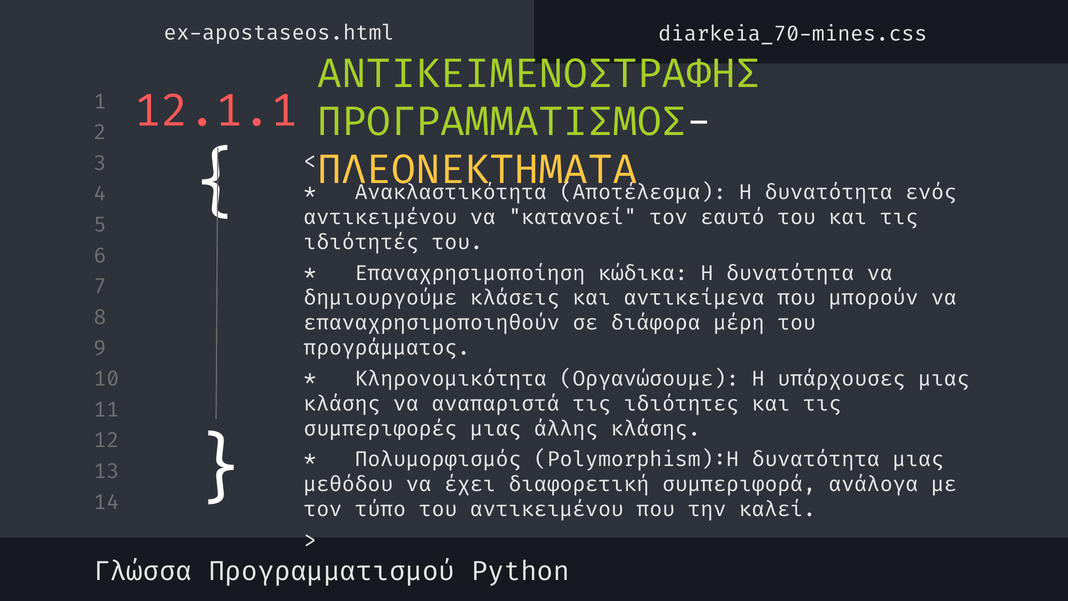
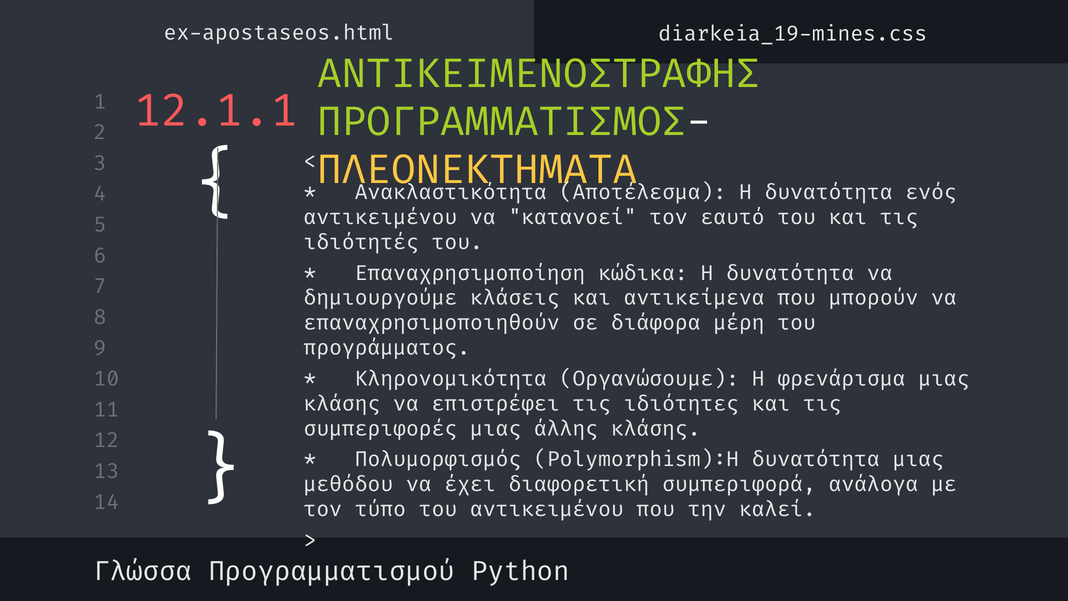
diarkeia_70-mines.css: diarkeia_70-mines.css -> diarkeia_19-mines.css (793, 34)
υπάρχουσες: υπάρχουσες -> φρενάρισμα (841, 379)
αναπαριστά: αναπαριστά -> επιστρέφει (496, 404)
